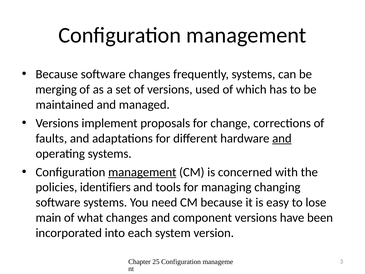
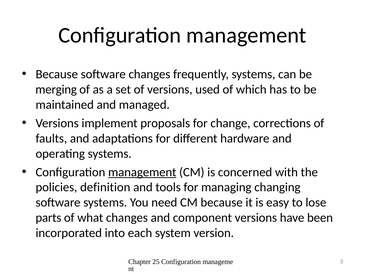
and underline: present -> none (282, 138)
identifiers: identifiers -> definition (105, 187)
main: main -> parts (48, 218)
